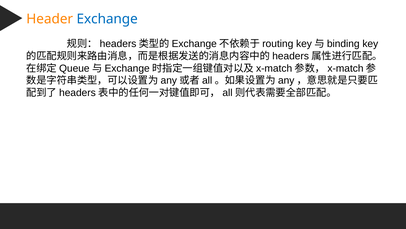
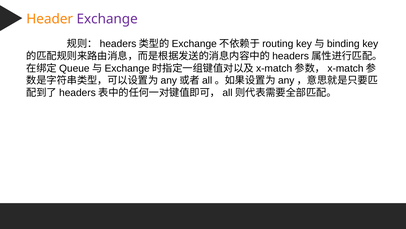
Exchange colour: blue -> purple (107, 19)
